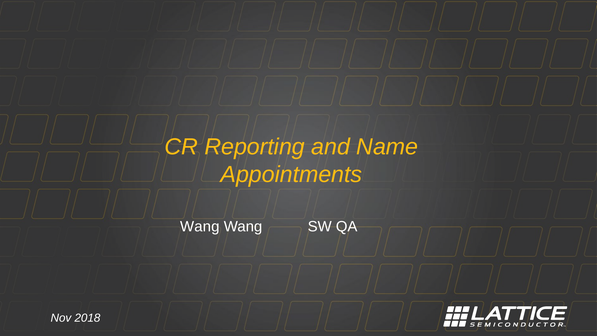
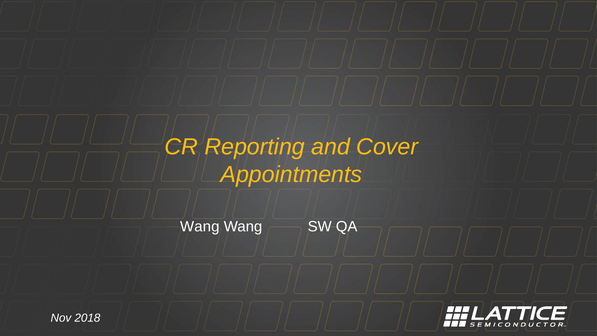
Name: Name -> Cover (387, 147)
